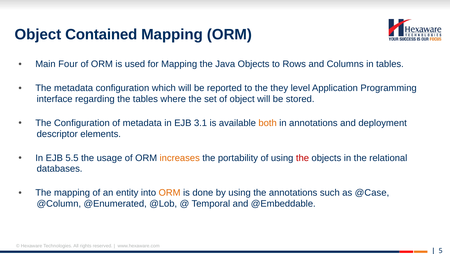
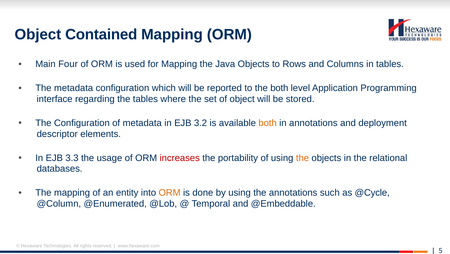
the they: they -> both (279, 88)
3.1: 3.1 -> 3.2 (201, 123)
5.5: 5.5 -> 3.3 (72, 158)
increases colour: orange -> red (180, 158)
the colour: red -> orange (303, 158)
@Case: @Case -> @Cycle (372, 192)
